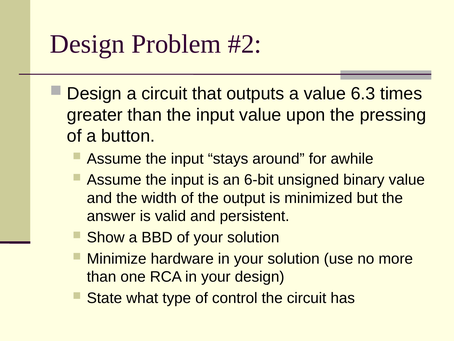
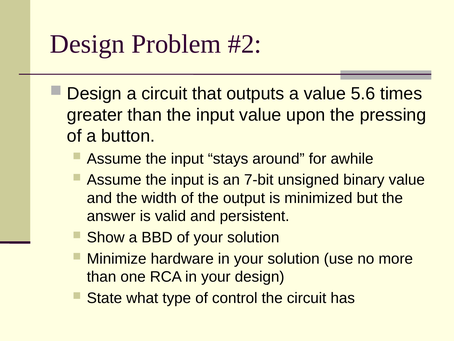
6.3: 6.3 -> 5.6 (363, 94)
6-bit: 6-bit -> 7-bit (259, 180)
